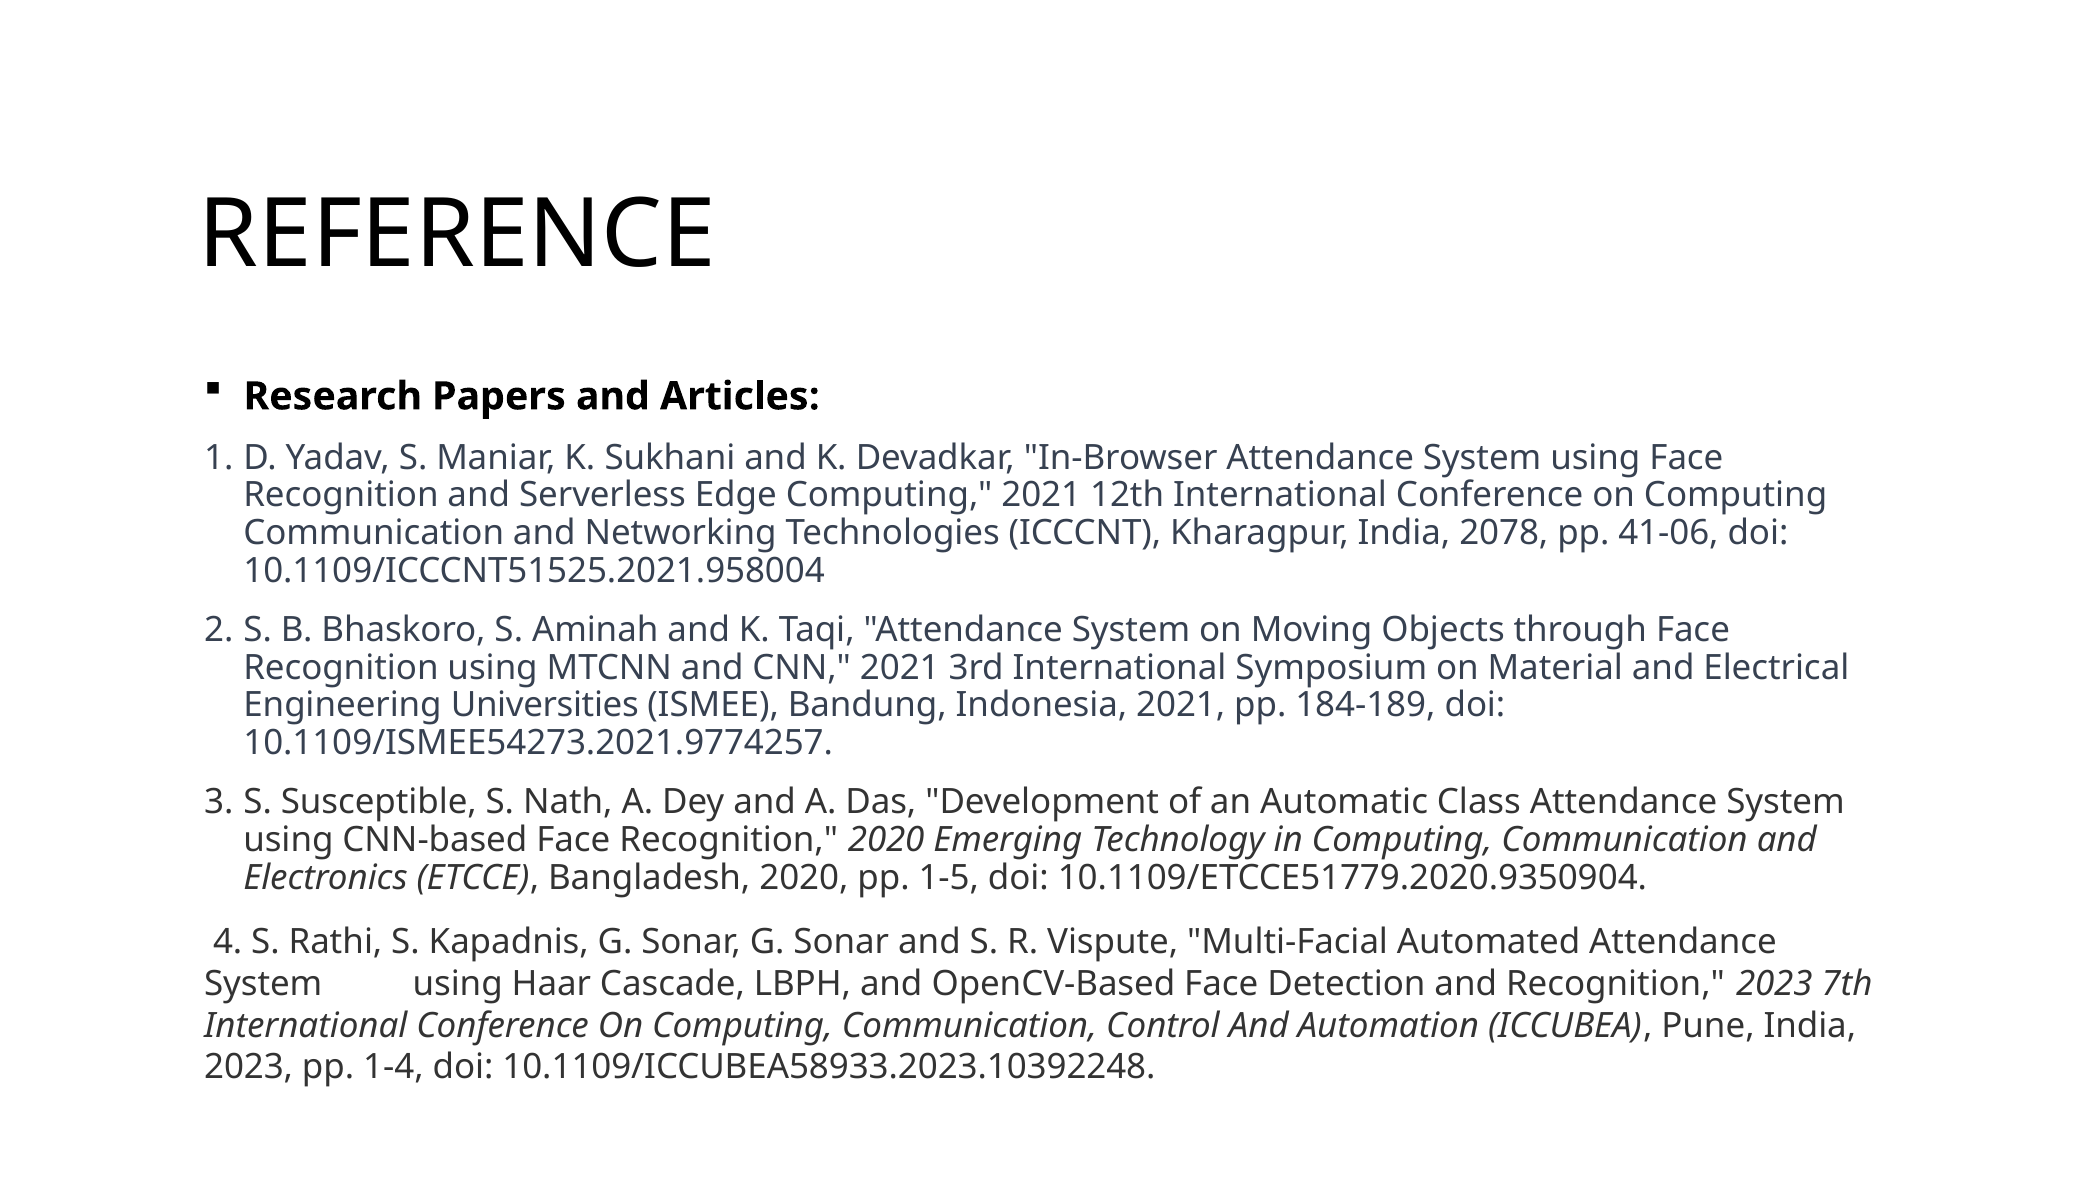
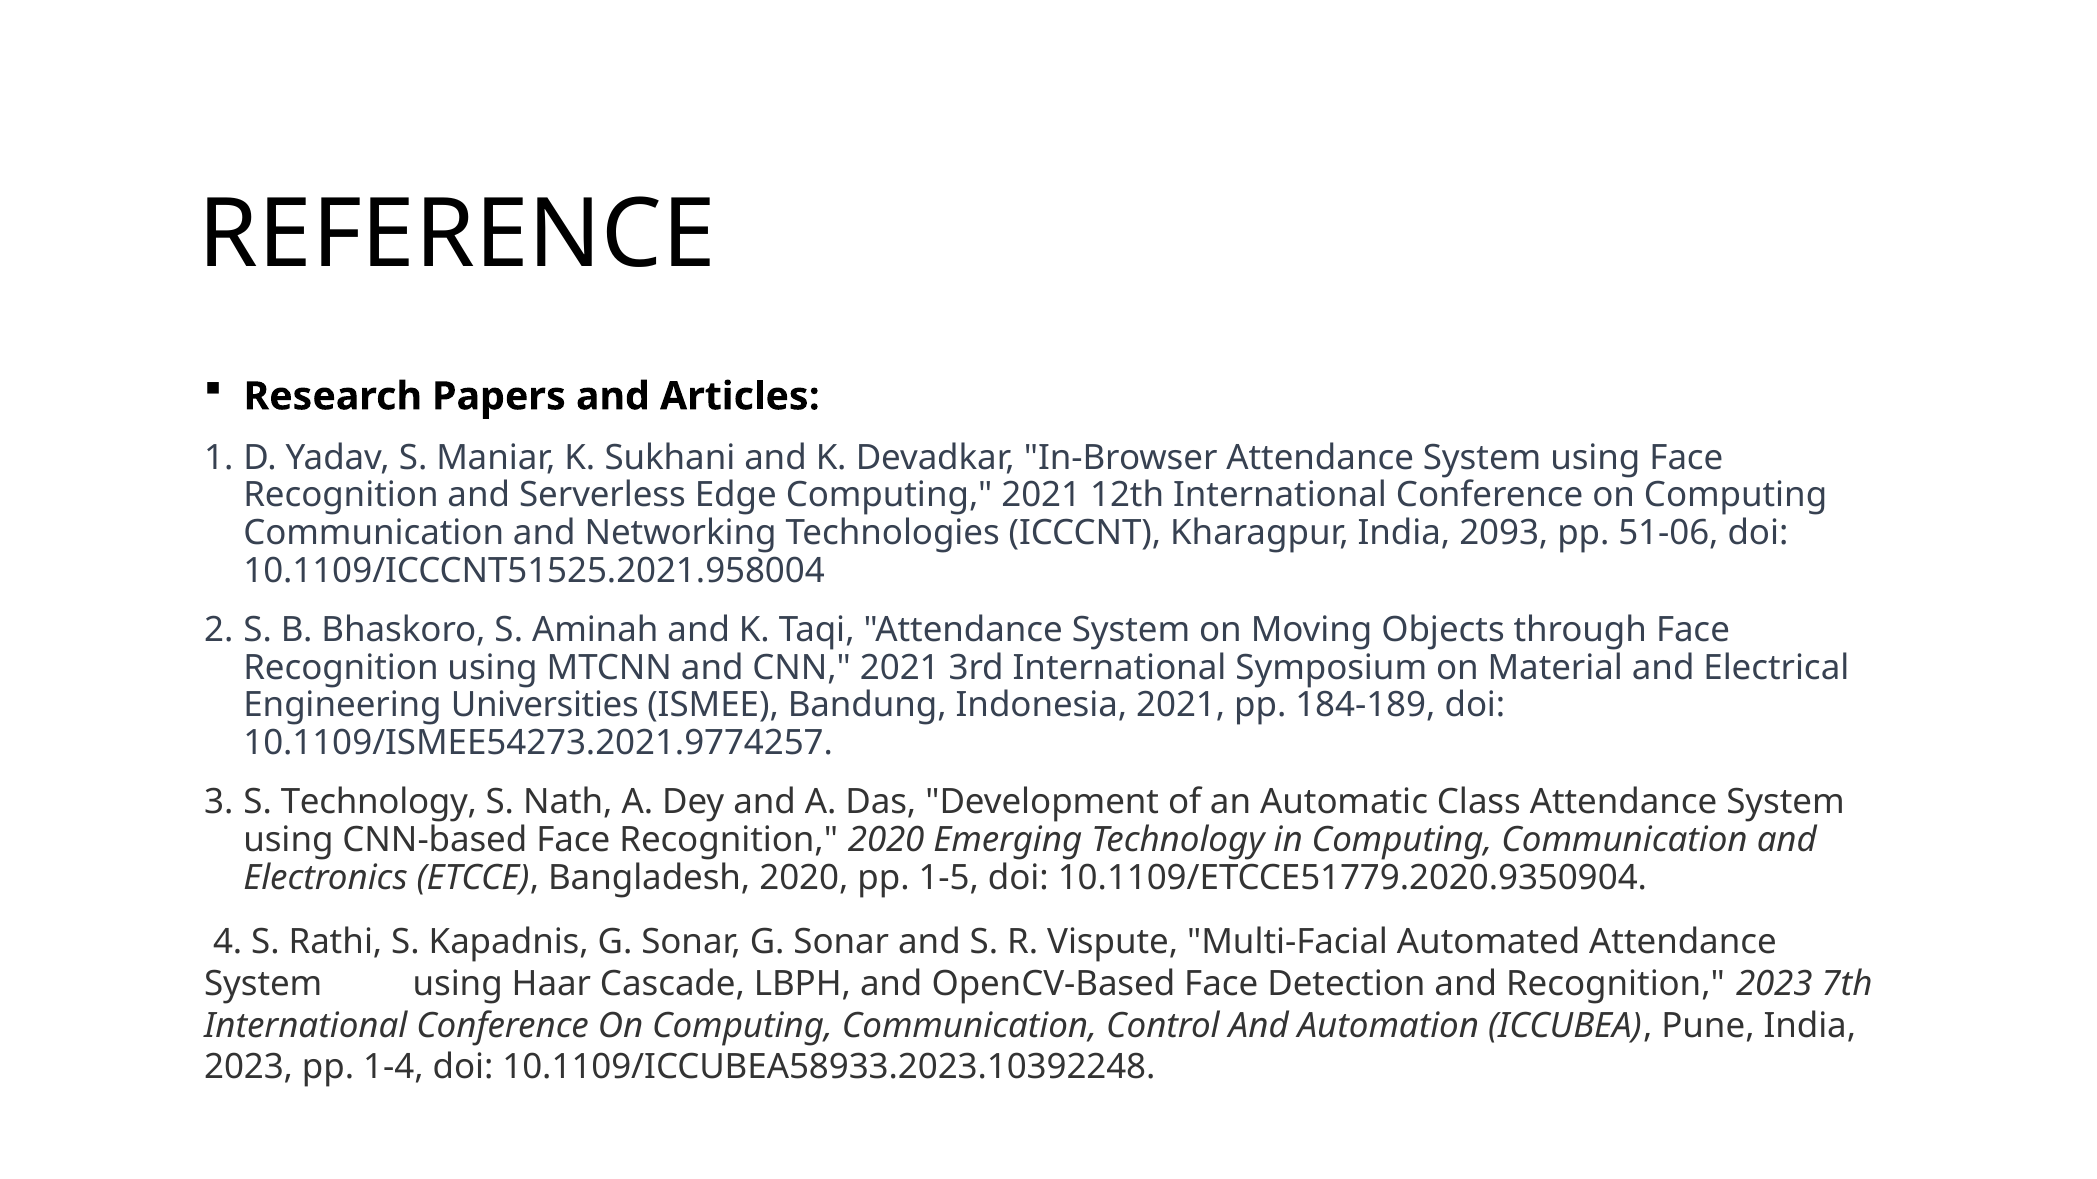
2078: 2078 -> 2093 (1504, 533)
41-06: 41-06 -> 51-06 (1668, 533)
S Susceptible: Susceptible -> Technology (379, 803)
